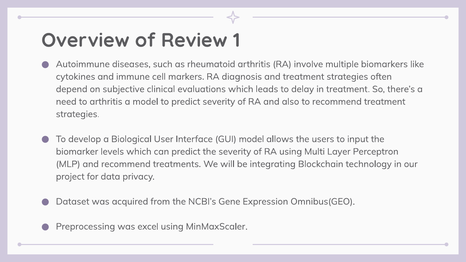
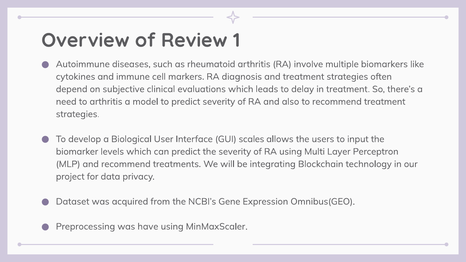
GUI model: model -> scales (251, 139)
excel: excel -> have (148, 227)
